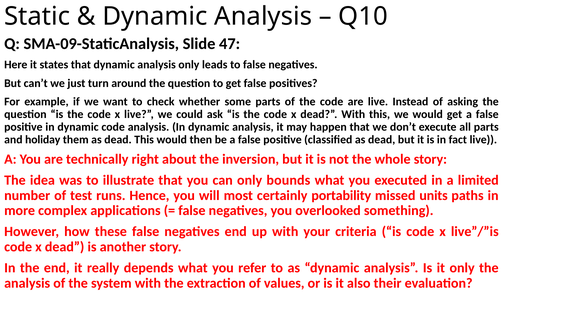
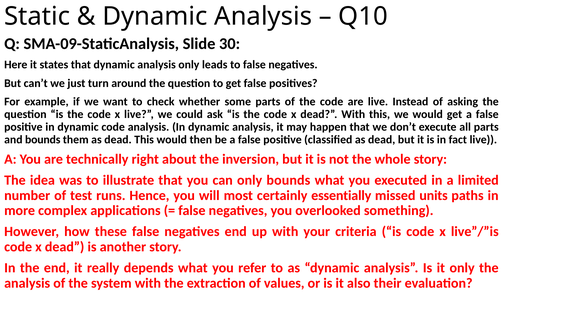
47: 47 -> 30 (230, 44)
and holiday: holiday -> bounds (43, 139)
portability: portability -> essentially (341, 195)
